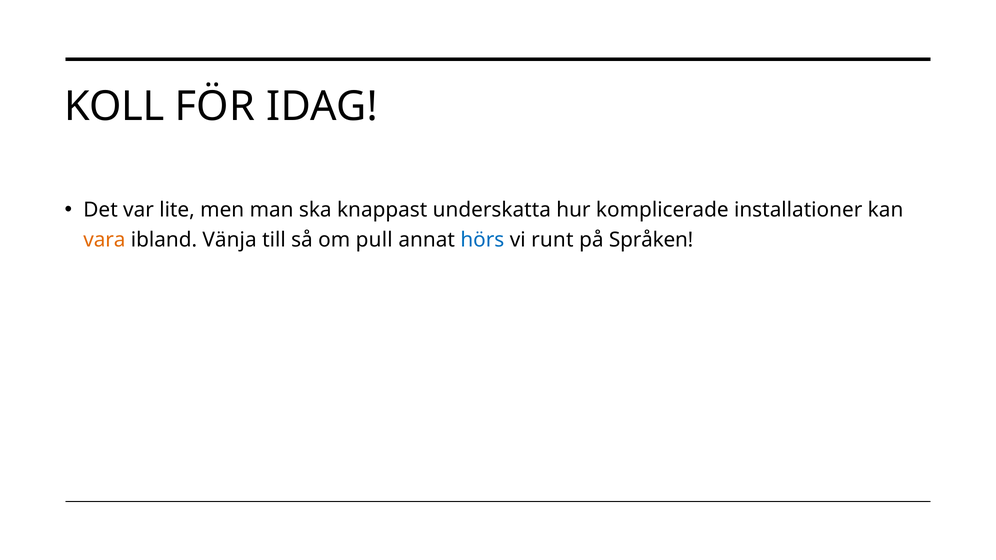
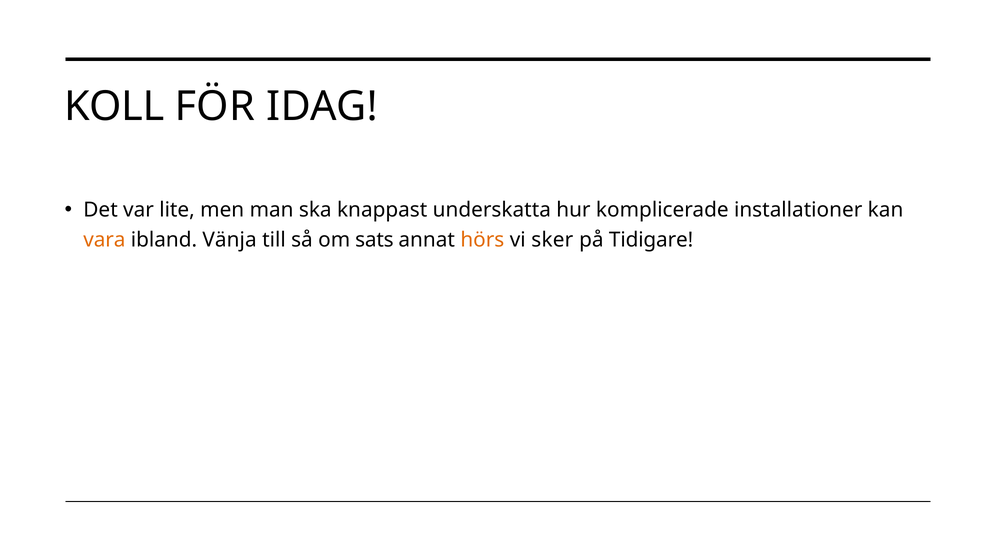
pull: pull -> sats (374, 240)
hörs colour: blue -> orange (482, 240)
runt: runt -> sker (552, 240)
Språken: Språken -> Tidigare (651, 240)
